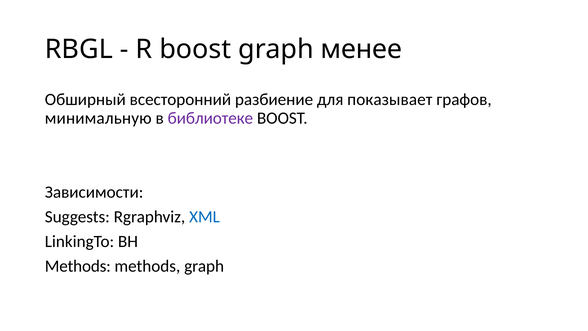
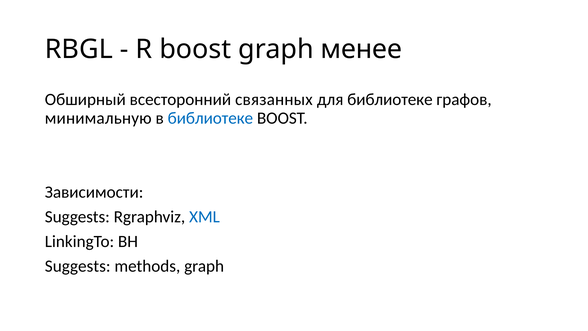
разбиение: разбиение -> связанных (274, 99)
для показывает: показывает -> библиотеке (390, 99)
библиотеке colour: purple -> blue (210, 118)
Methods: Methods -> Suggests (78, 266)
